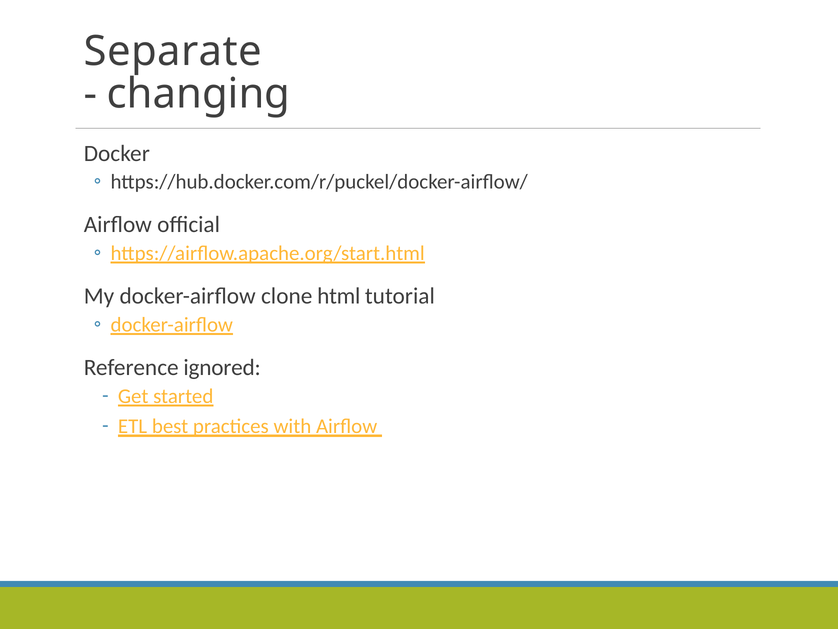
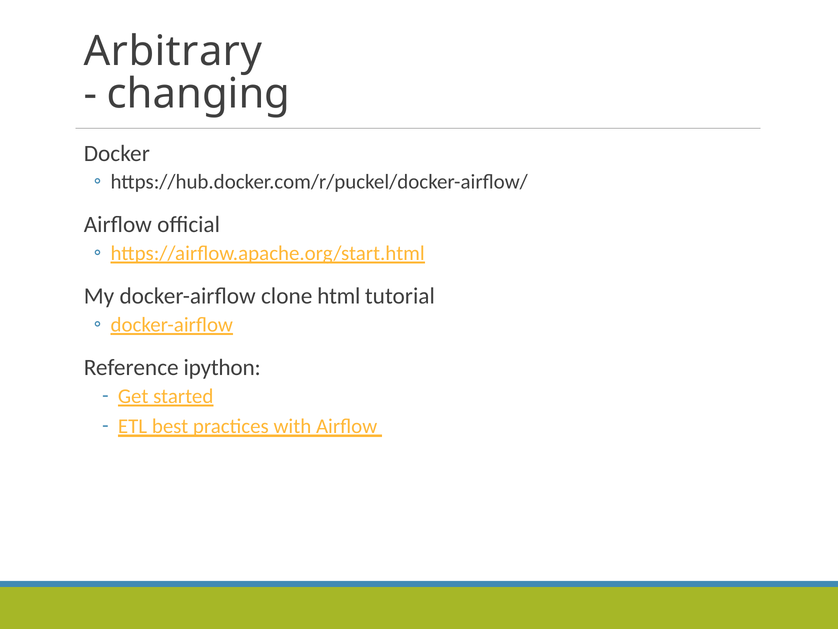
Separate: Separate -> Arbitrary (173, 51)
ignored: ignored -> ipython (222, 367)
